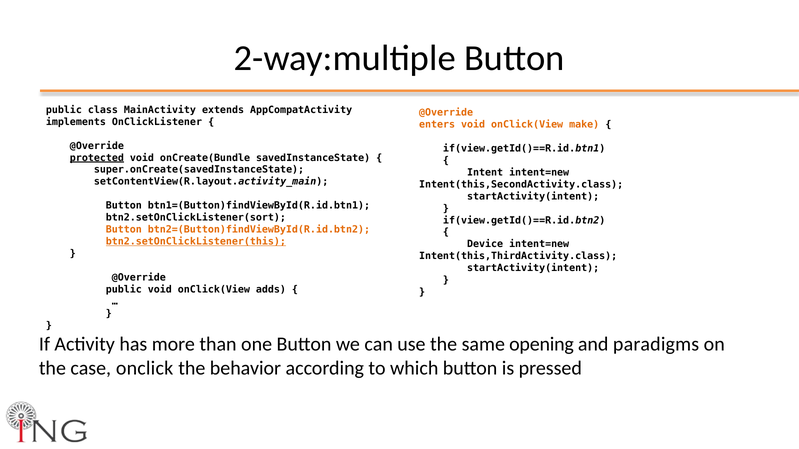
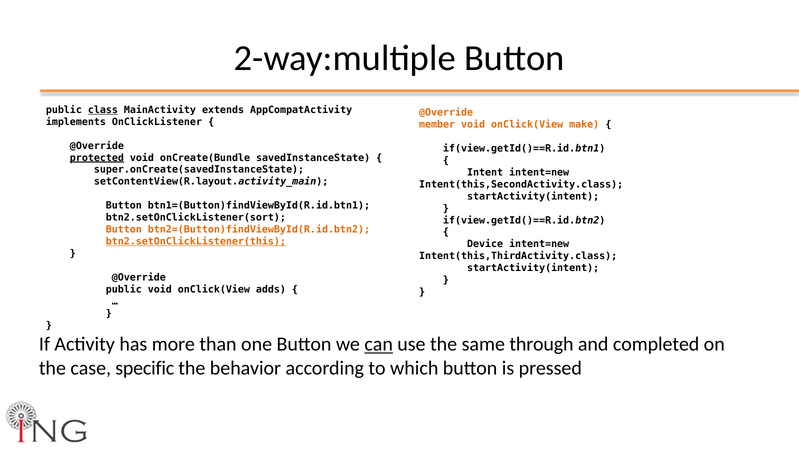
class underline: none -> present (103, 110)
enters: enters -> member (437, 125)
can underline: none -> present (379, 345)
opening: opening -> through (541, 345)
paradigms: paradigms -> completed (656, 345)
onclick: onclick -> specific (145, 369)
